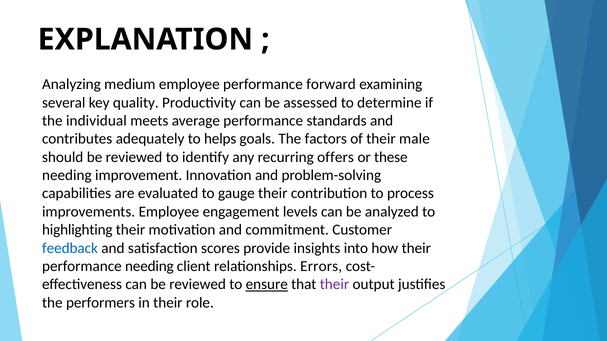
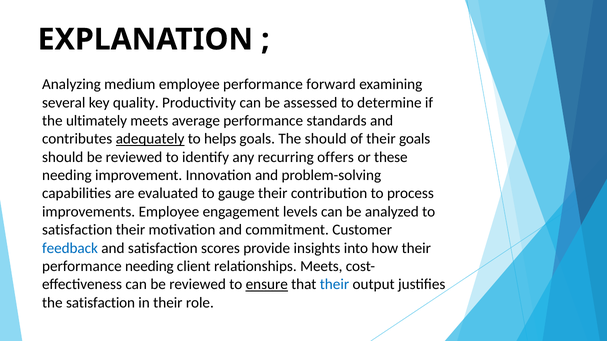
individual: individual -> ultimately (97, 121)
adequately underline: none -> present (150, 139)
The factors: factors -> should (326, 139)
their male: male -> goals (415, 139)
highlighting: highlighting -> satisfaction (77, 230)
relationships Errors: Errors -> Meets (321, 267)
their colour: purple -> blue (334, 285)
the performers: performers -> satisfaction (101, 303)
